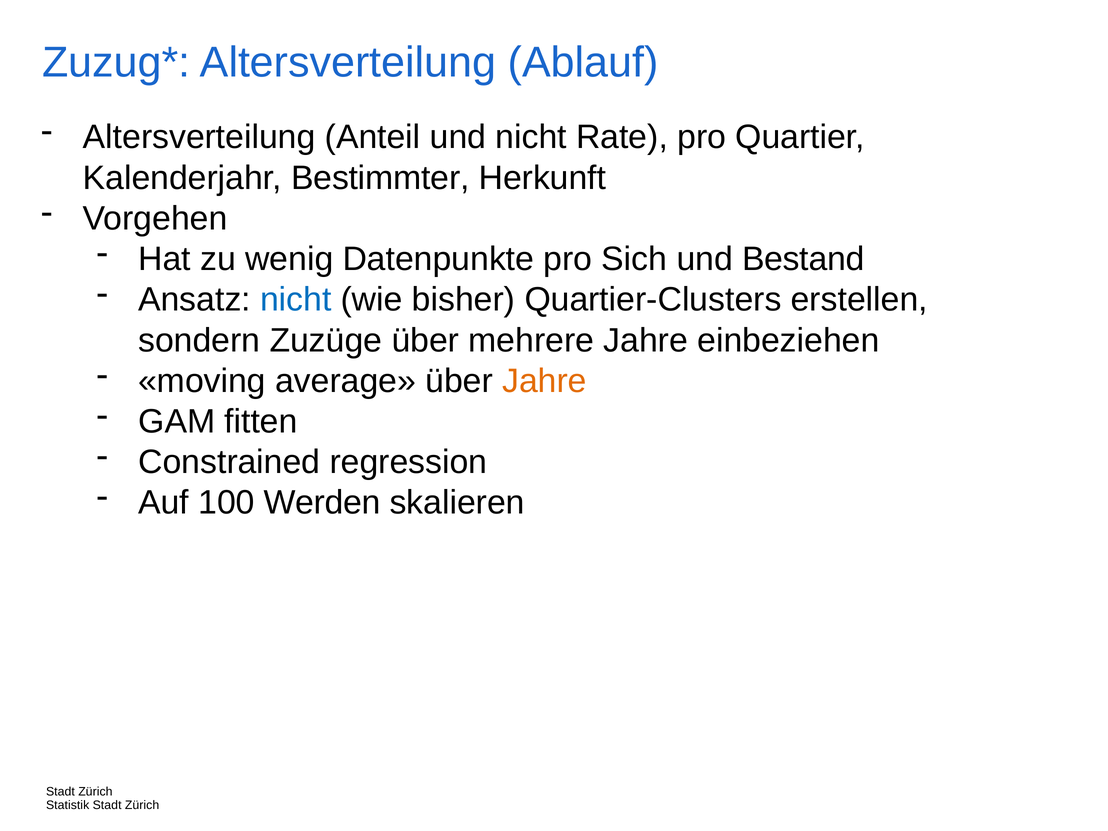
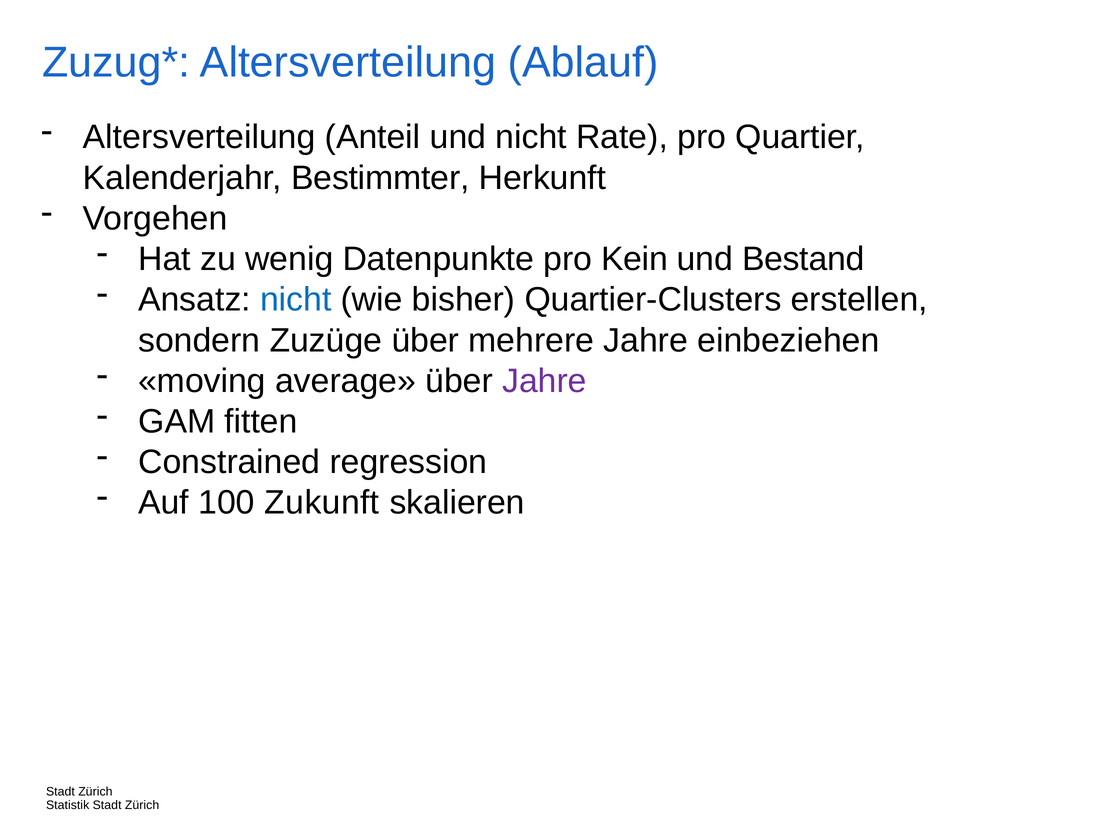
Sich: Sich -> Kein (634, 259)
Jahre colour: orange -> purple (544, 381)
Werden: Werden -> Zukunft (322, 503)
